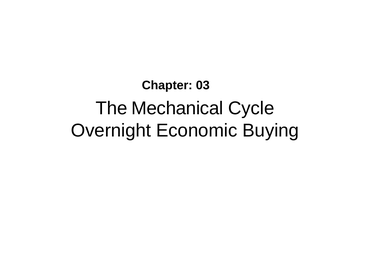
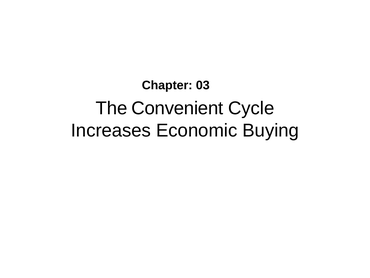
Mechanical: Mechanical -> Convenient (177, 108)
Overnight: Overnight -> Increases (111, 130)
